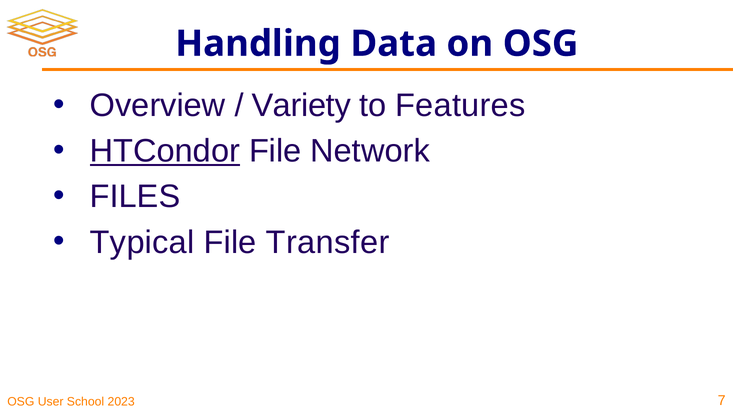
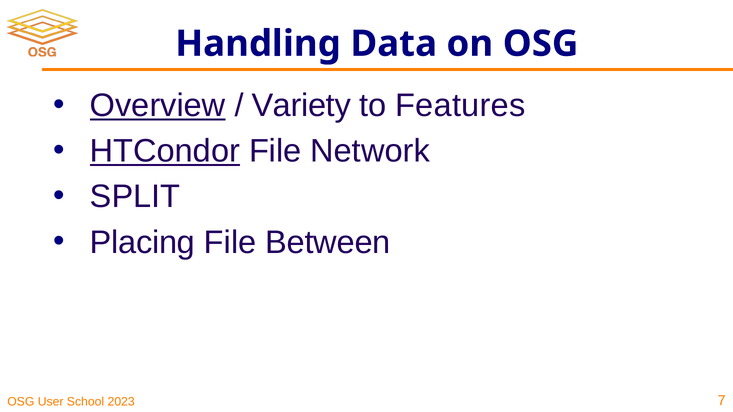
Overview underline: none -> present (158, 106)
FILES: FILES -> SPLIT (135, 197)
Typical: Typical -> Placing (142, 243)
Transfer: Transfer -> Between (328, 243)
